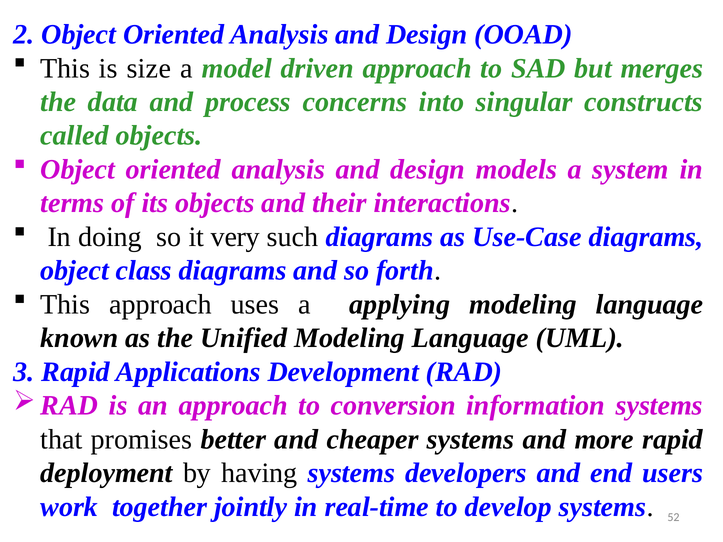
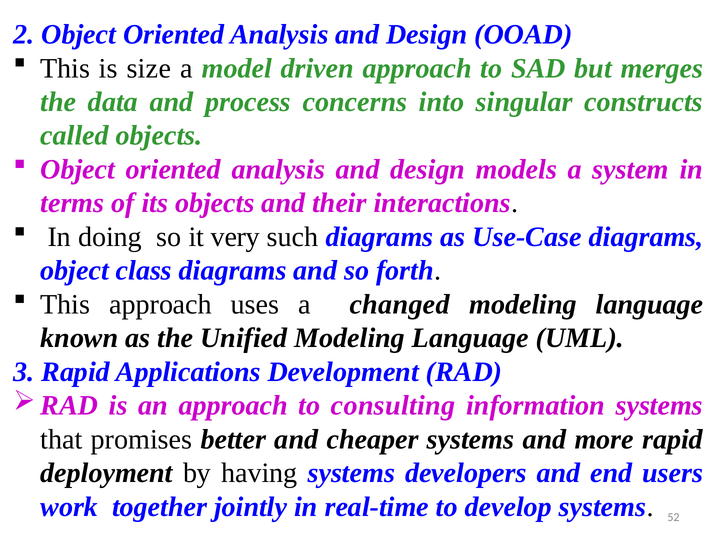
applying: applying -> changed (400, 305)
conversion: conversion -> consulting (393, 406)
